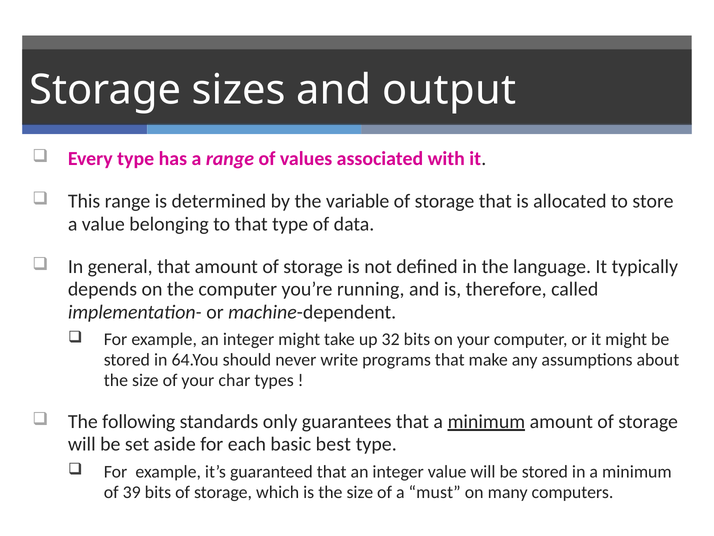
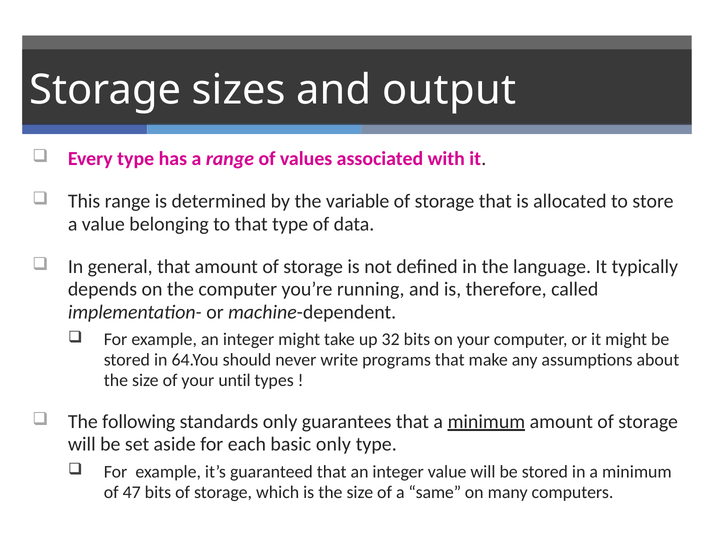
char: char -> until (235, 380)
basic best: best -> only (333, 444)
39: 39 -> 47 (132, 492)
must: must -> same (435, 492)
